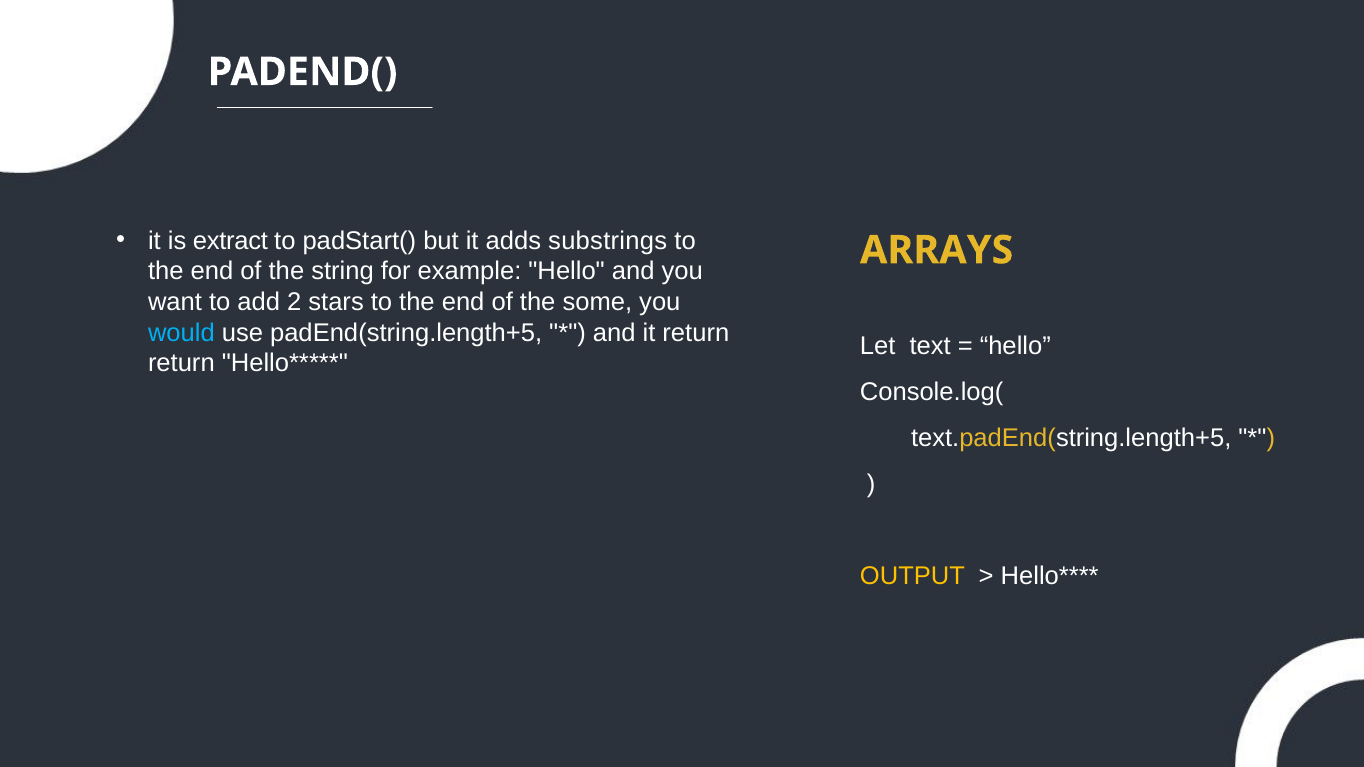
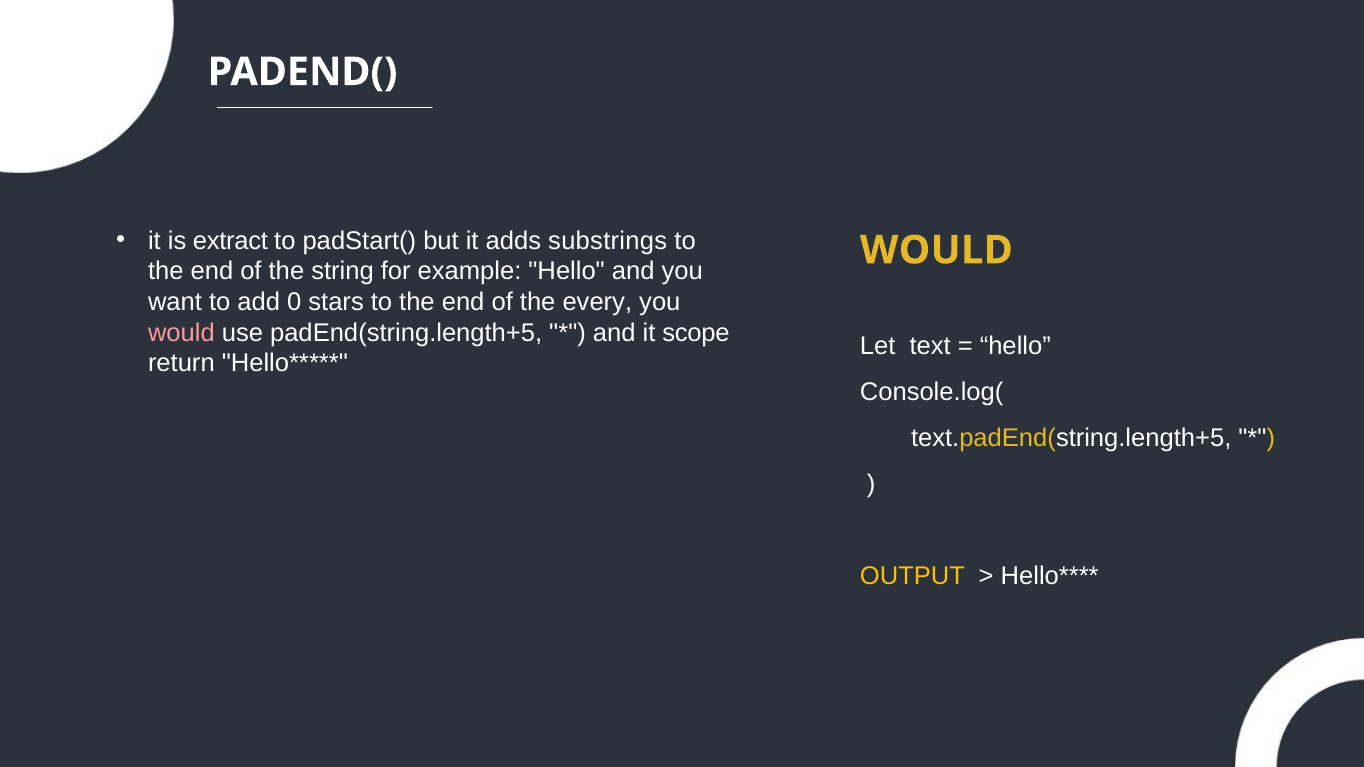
ARRAYS: ARRAYS -> WOULD (936, 250)
2: 2 -> 0 (294, 302)
some: some -> every (597, 302)
would colour: light blue -> pink (181, 333)
it return: return -> scope (696, 333)
